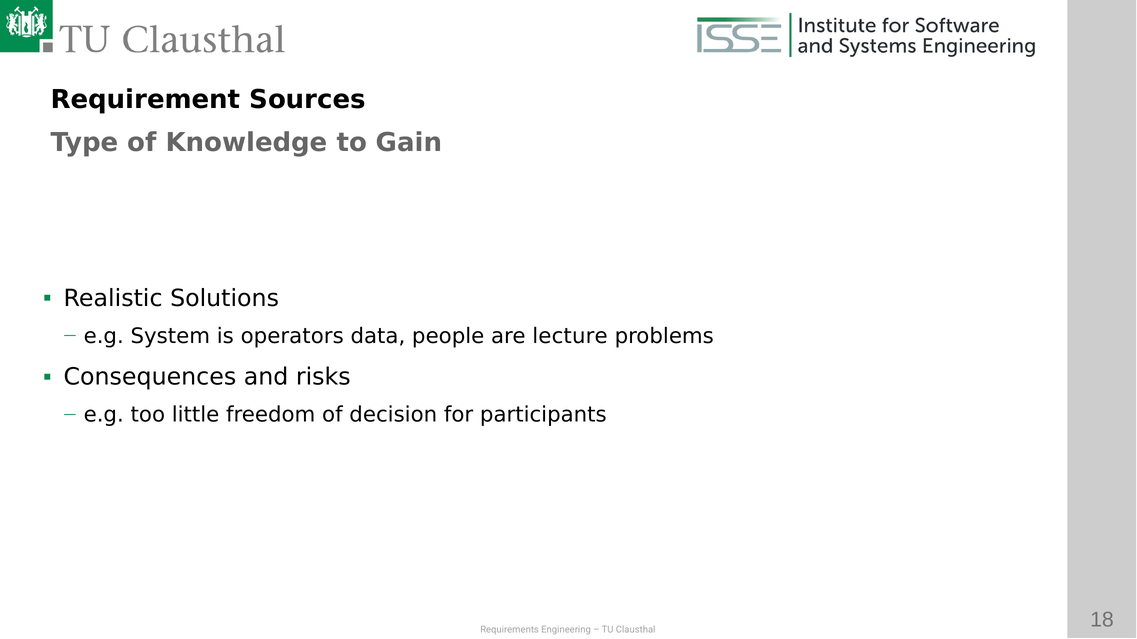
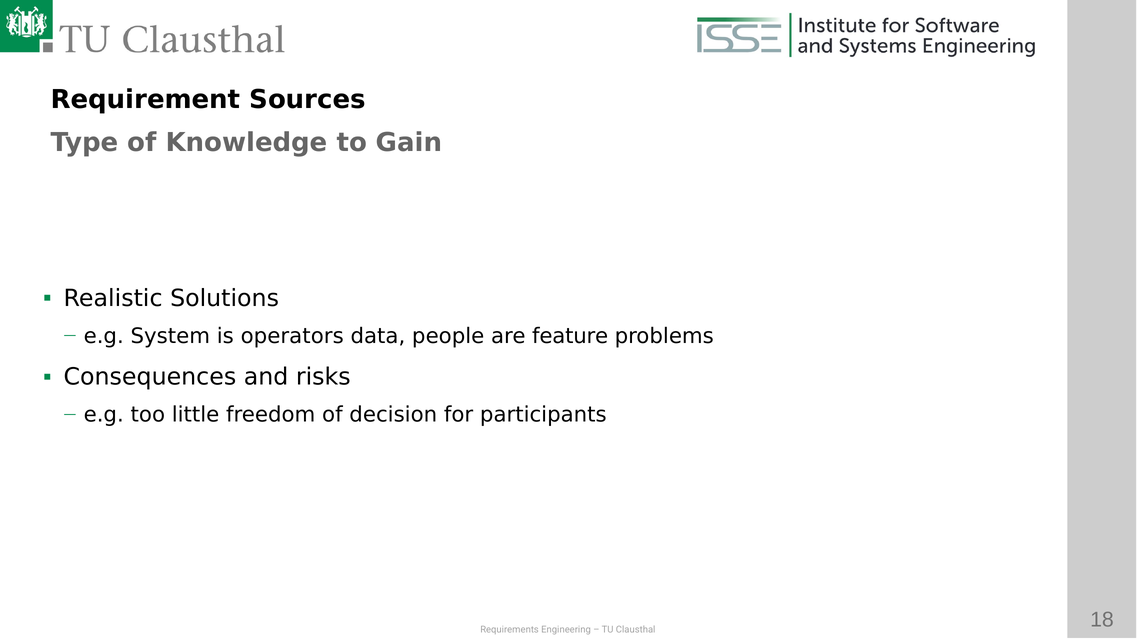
lecture: lecture -> feature (570, 336)
